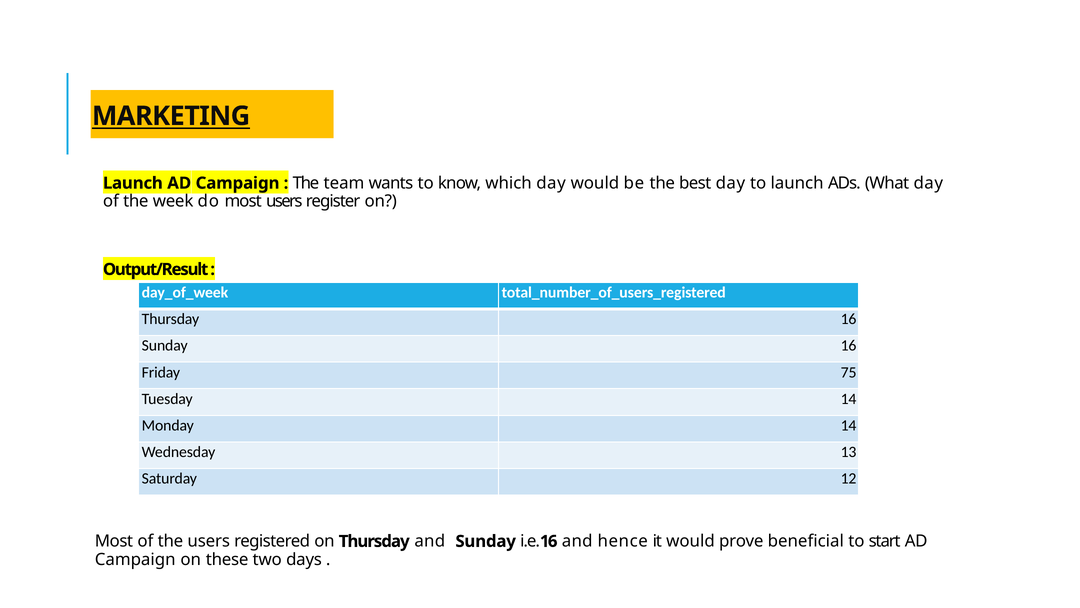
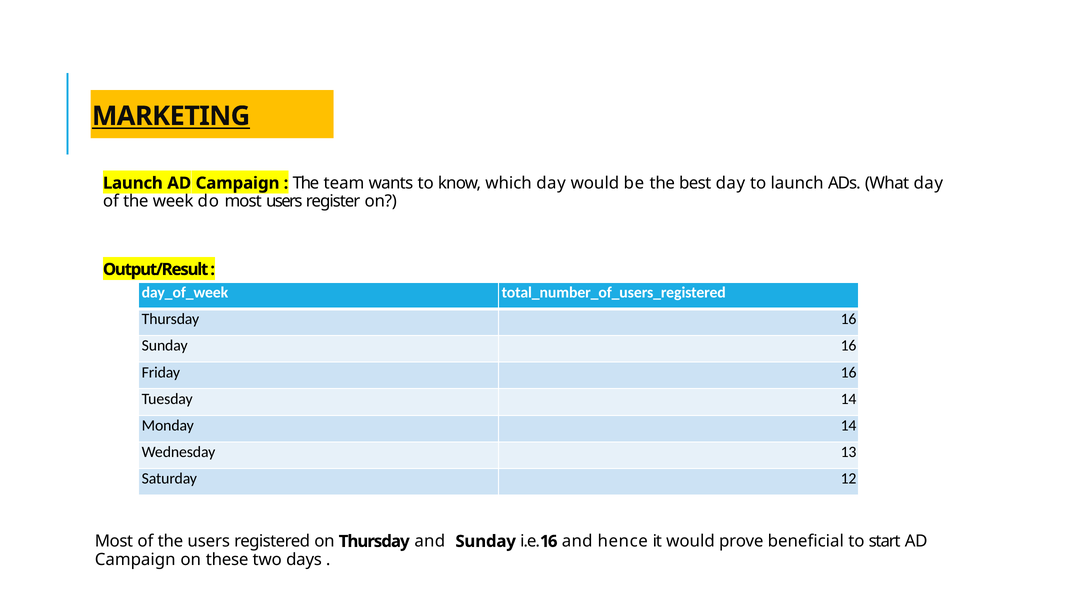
Friday 75: 75 -> 16 (849, 372)
